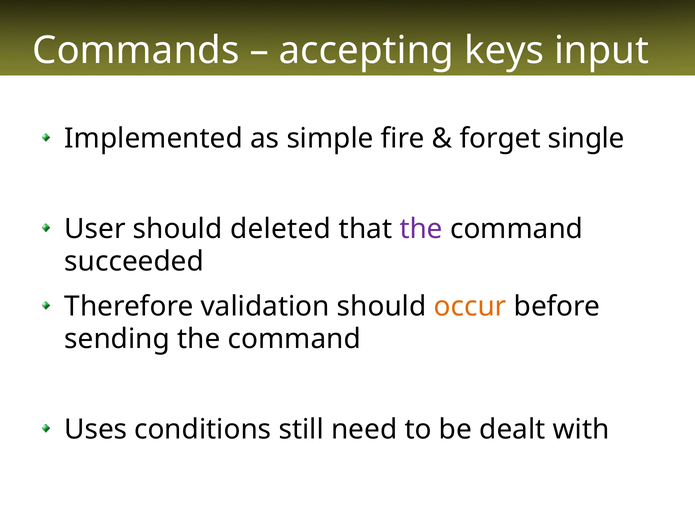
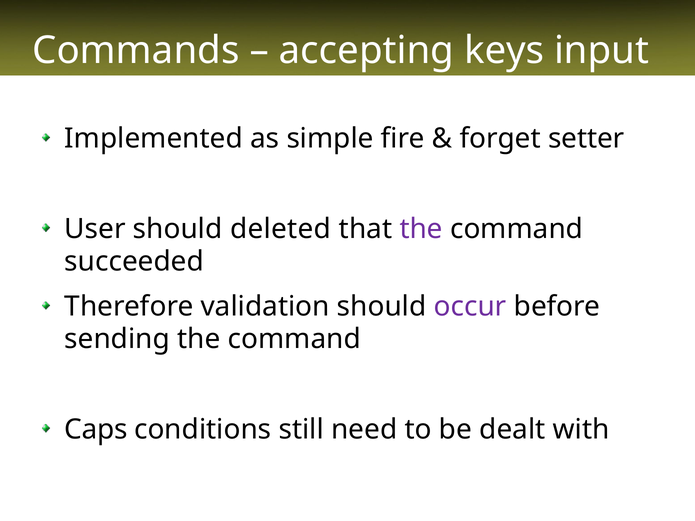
single: single -> setter (586, 139)
occur colour: orange -> purple (470, 307)
Uses: Uses -> Caps (96, 429)
